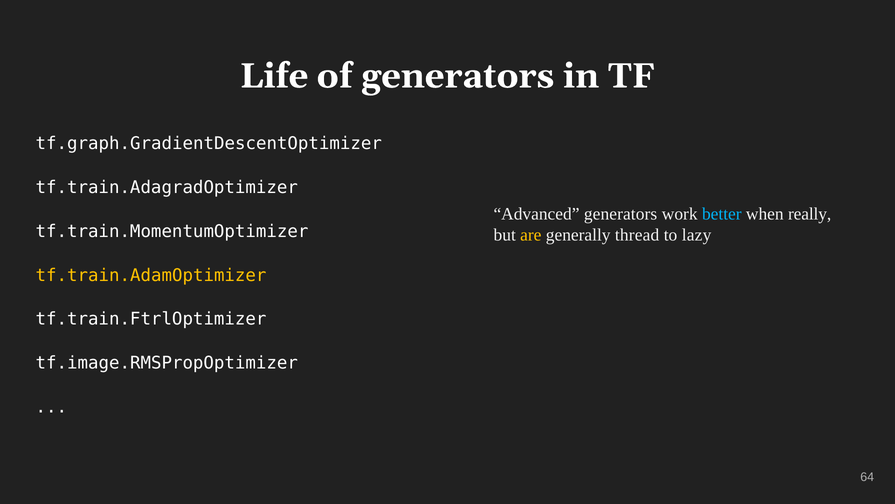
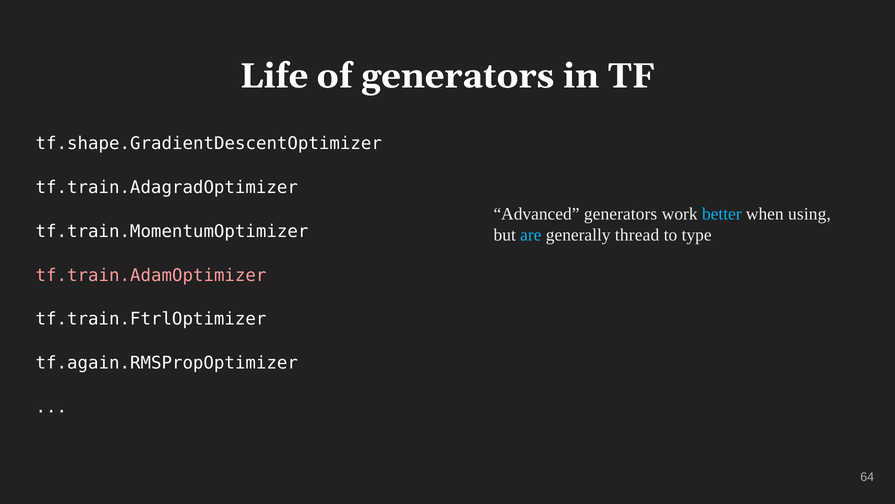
tf.graph.GradientDescentOptimizer: tf.graph.GradientDescentOptimizer -> tf.shape.GradientDescentOptimizer (209, 143)
really: really -> using (810, 214)
are colour: yellow -> light blue (531, 235)
lazy: lazy -> type (697, 235)
tf.train.AdamOptimizer colour: yellow -> pink (151, 275)
tf.image.RMSPropOptimizer: tf.image.RMSPropOptimizer -> tf.again.RMSPropOptimizer (167, 363)
